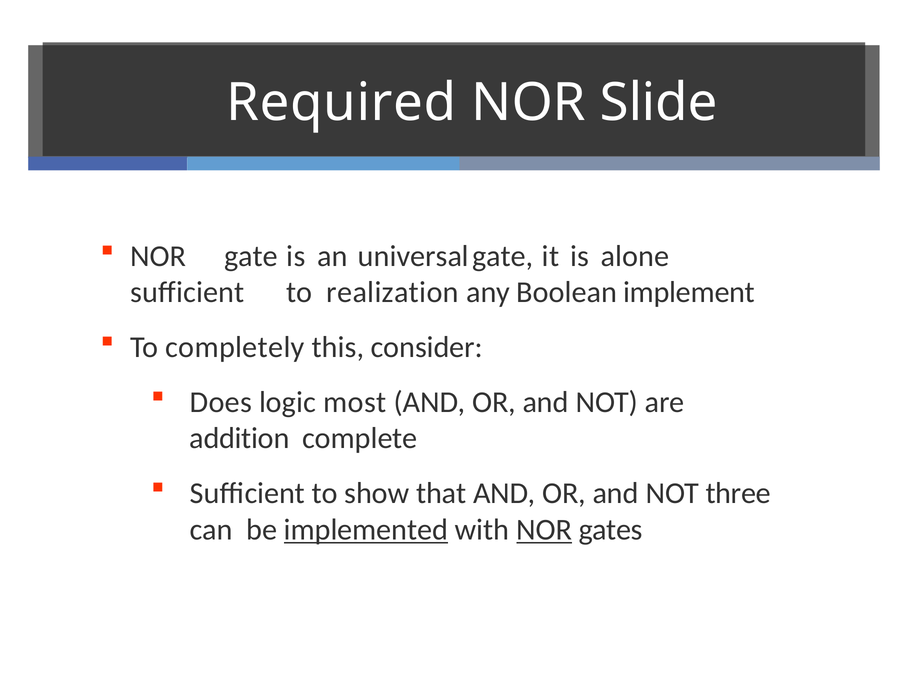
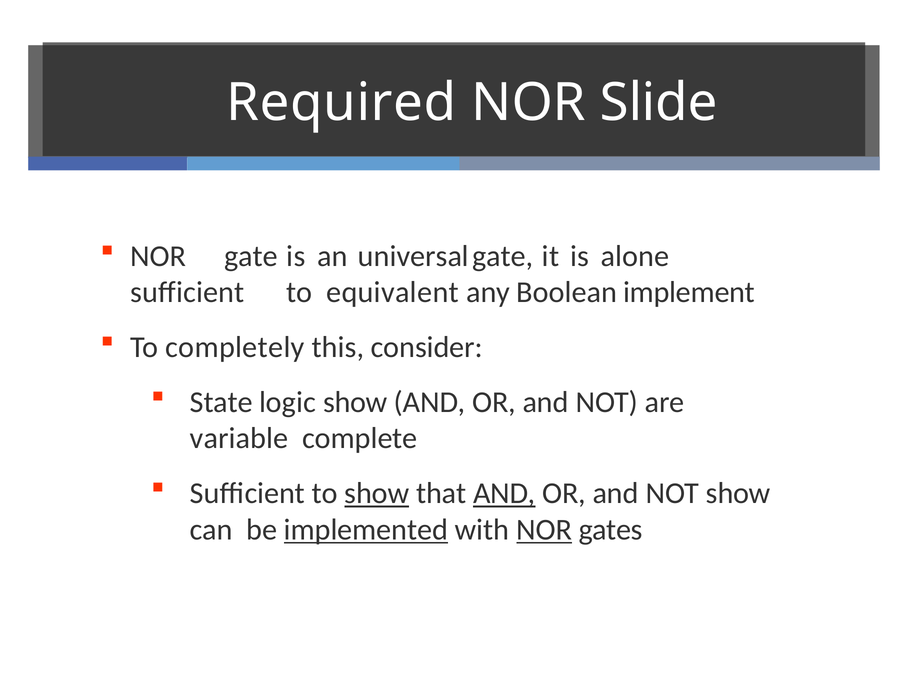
realization: realization -> equivalent (393, 292)
Does: Does -> State (221, 402)
logic most: most -> show (355, 402)
addition: addition -> variable (239, 438)
show underline: none -> present (377, 493)
AND underline: none -> present (504, 493)
NOT three: three -> show (738, 493)
